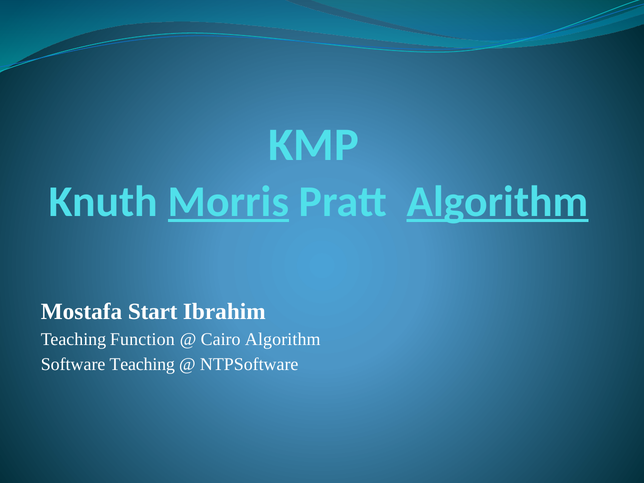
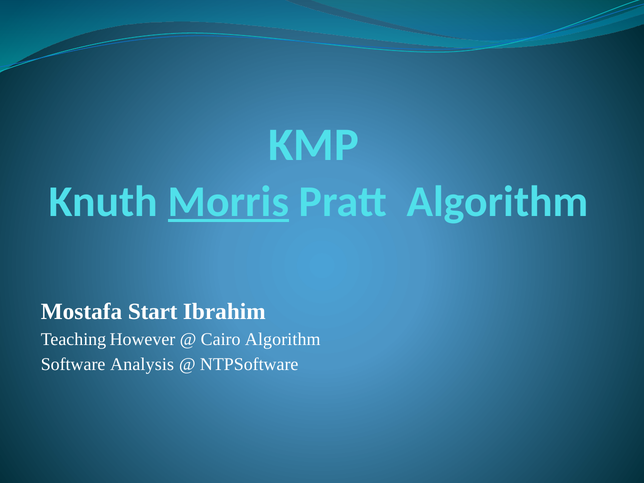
Algorithm underline: present -> none (497, 202)
Function: Function -> However (142, 339)
Software Teaching: Teaching -> Analysis (142, 364)
